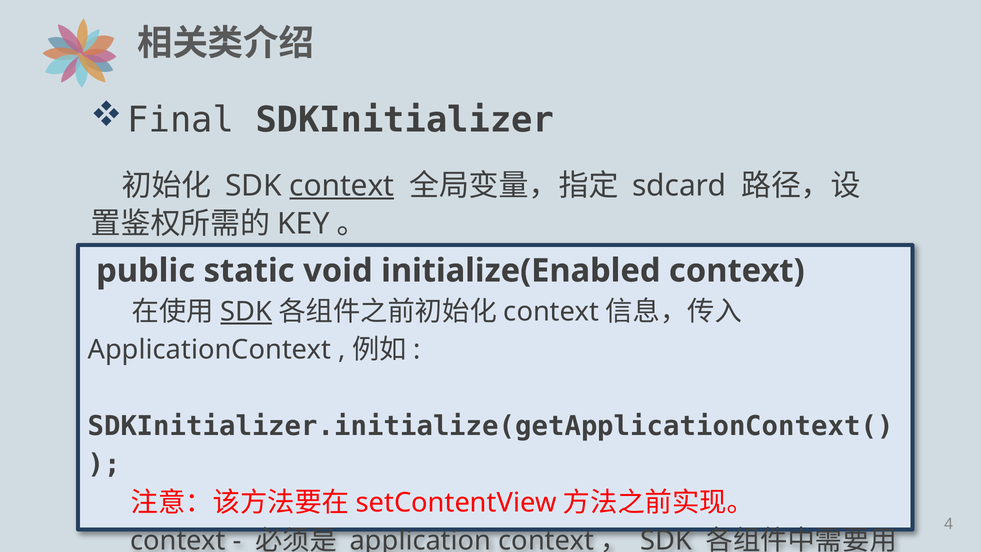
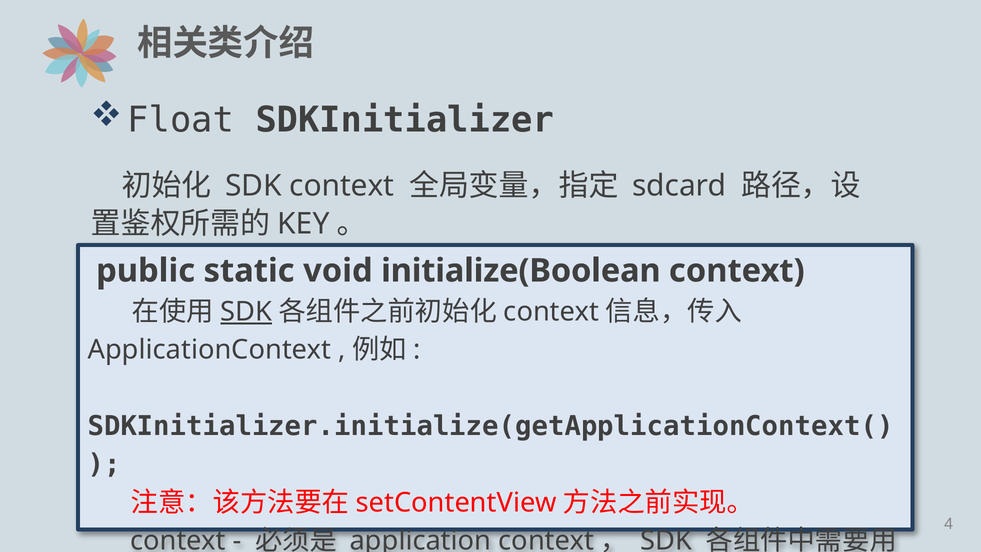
Final: Final -> Float (181, 120)
context underline: present -> none (342, 186)
initialize(Enabled: initialize(Enabled -> initialize(Boolean (521, 271)
